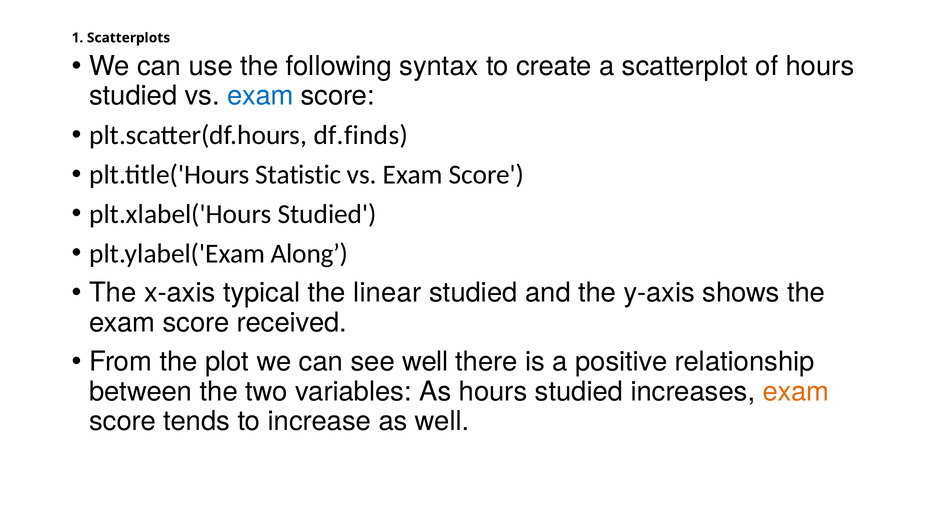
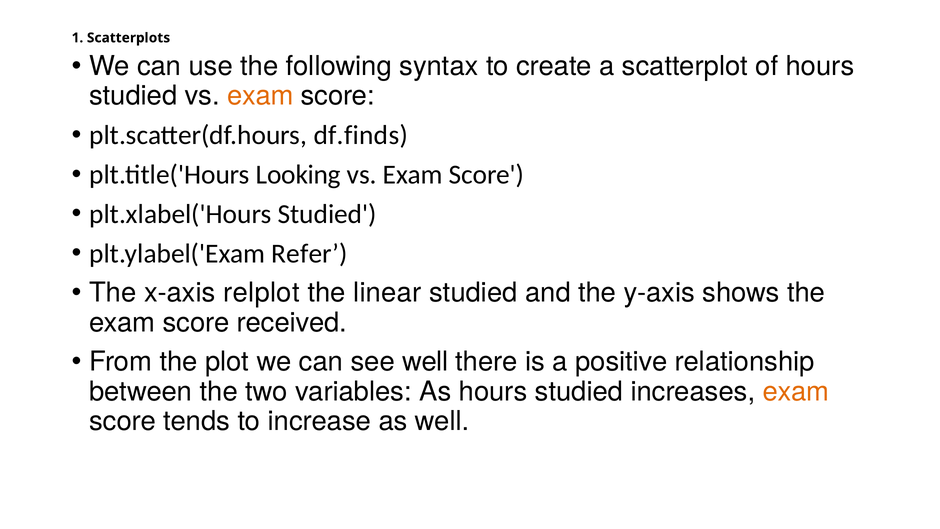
exam colour: blue -> orange (260, 96)
Statistic: Statistic -> Looking (298, 174)
Along: Along -> Refer (309, 253)
typical: typical -> relplot (261, 293)
